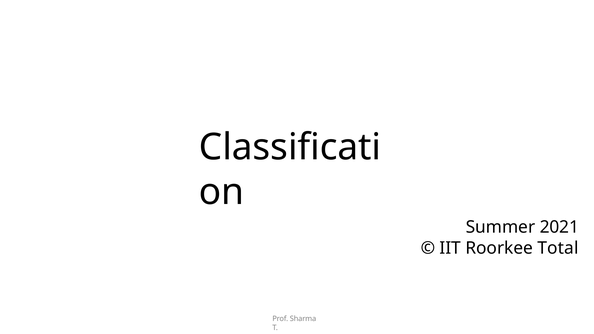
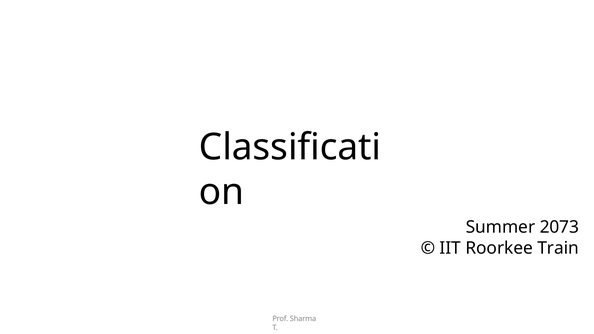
2021: 2021 -> 2073 (559, 227)
Total: Total -> Train (558, 248)
